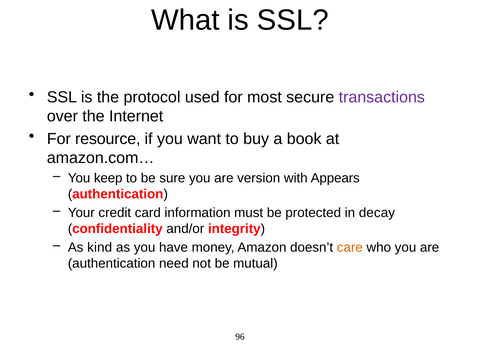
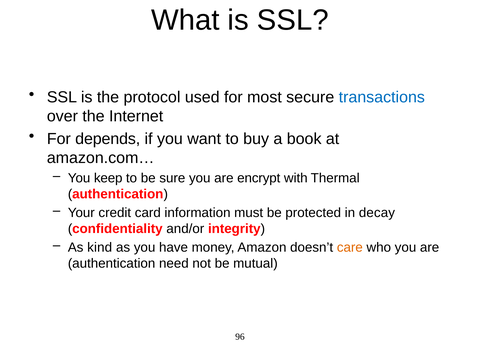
transactions colour: purple -> blue (382, 97)
resource: resource -> depends (108, 139)
version: version -> encrypt (259, 178)
Appears: Appears -> Thermal (335, 178)
